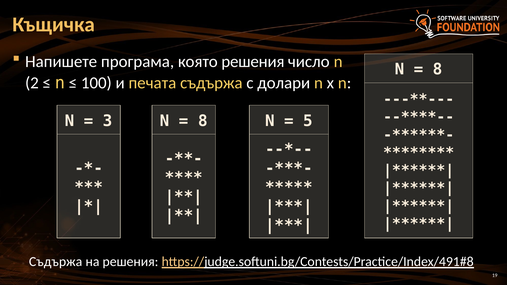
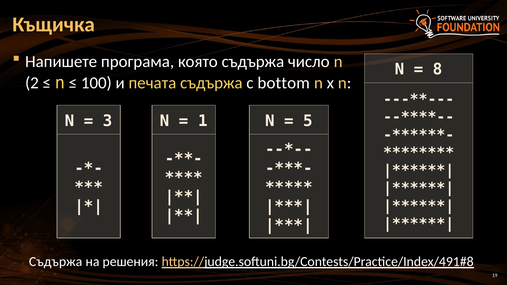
която решения: решения -> съдържа (253, 62)
долари: долари -> bottom (284, 83)
8: 8 -> 1 (203, 121)
